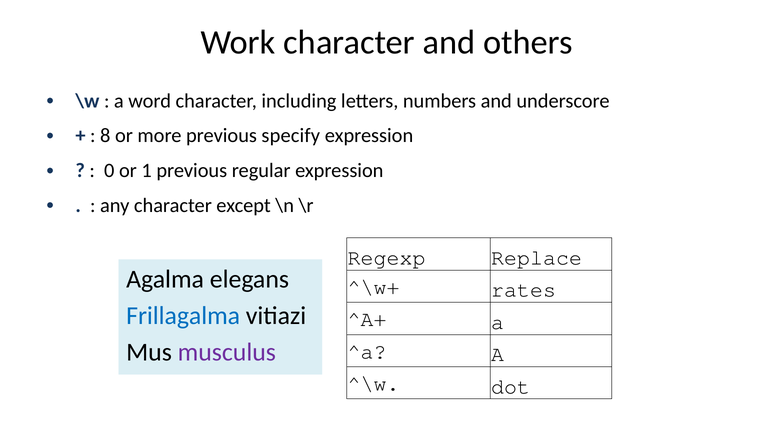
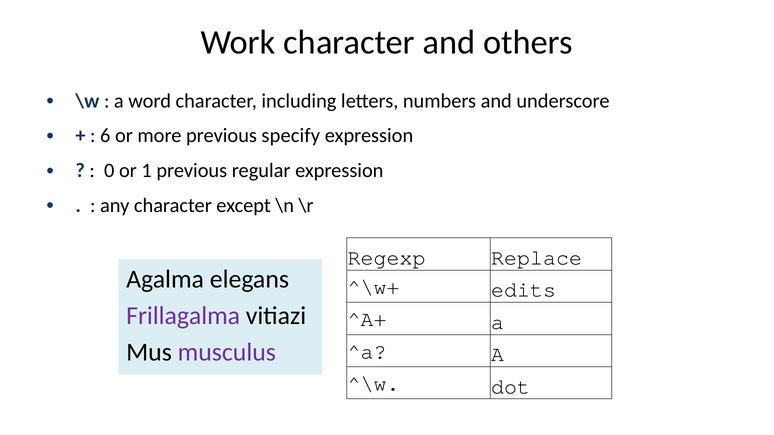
8: 8 -> 6 (105, 136)
rates: rates -> edits (524, 290)
Frillagalma colour: blue -> purple (183, 316)
